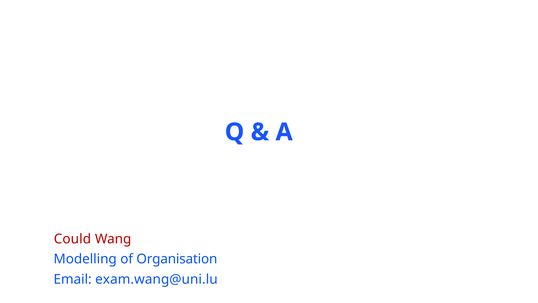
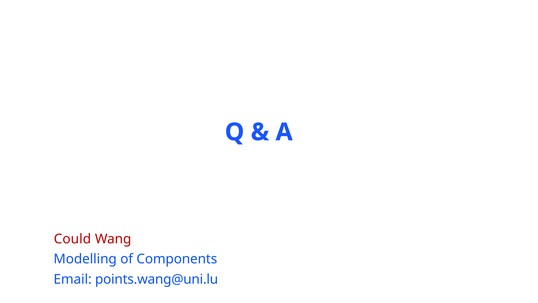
Organisation: Organisation -> Components (177, 259)
exam.wang@uni.lu: exam.wang@uni.lu -> points.wang@uni.lu (157, 279)
